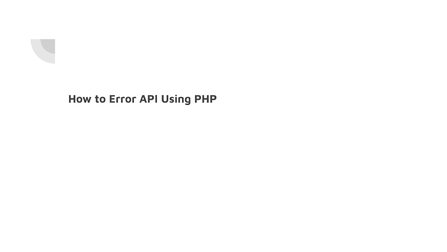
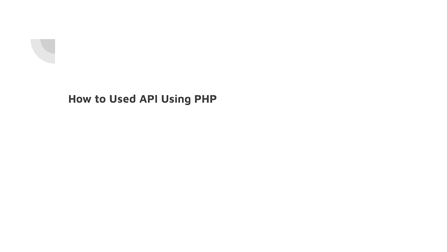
Error: Error -> Used (123, 99)
